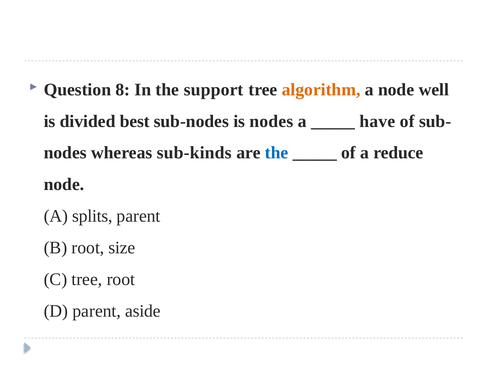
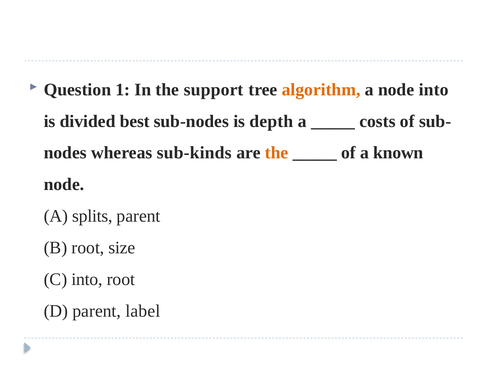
8: 8 -> 1 (123, 90)
node well: well -> into (434, 90)
is nodes: nodes -> depth (271, 121)
have: have -> costs (377, 121)
the colour: blue -> orange (277, 153)
reduce: reduce -> known (398, 153)
C tree: tree -> into (87, 279)
aside: aside -> label (143, 311)
